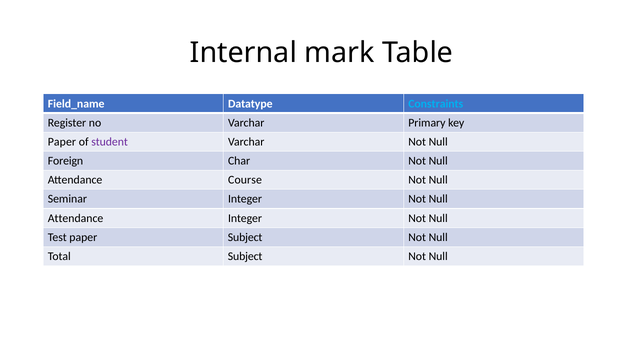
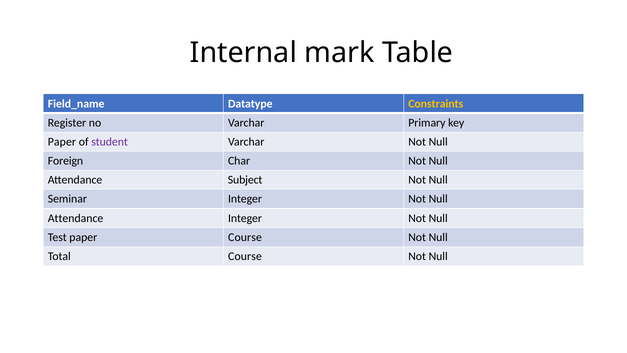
Constraints colour: light blue -> yellow (436, 104)
Course: Course -> Subject (245, 180)
paper Subject: Subject -> Course (245, 237)
Total Subject: Subject -> Course (245, 256)
